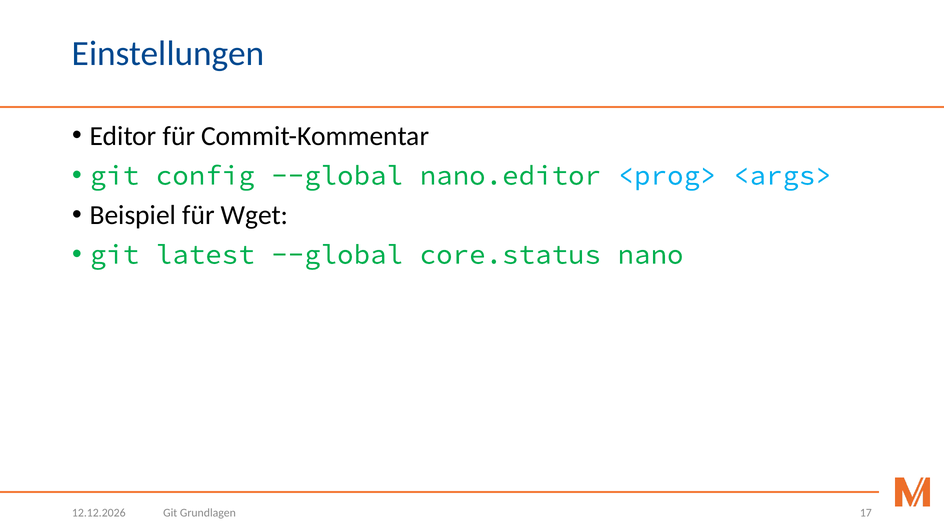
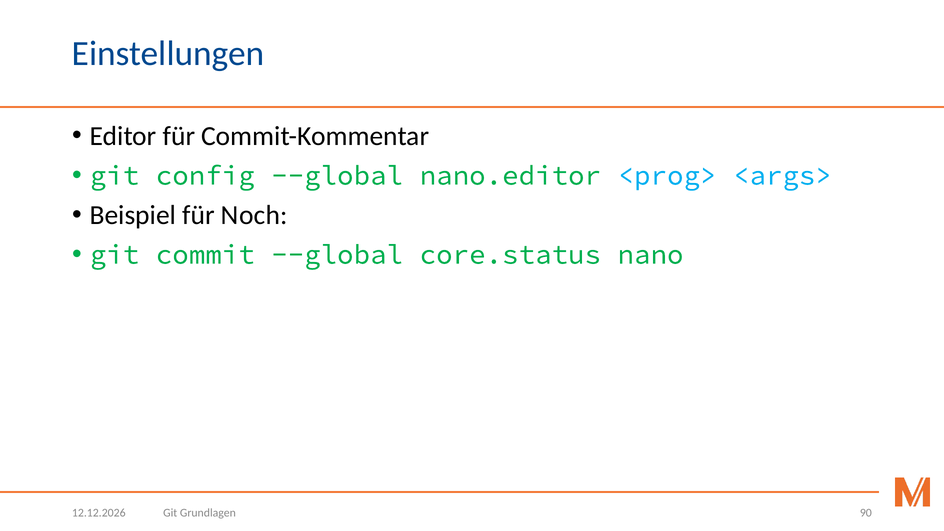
Wget: Wget -> Noch (254, 215)
latest: latest -> commit (205, 255)
17: 17 -> 90 (866, 513)
